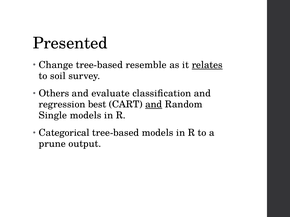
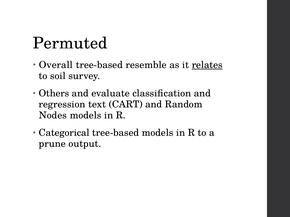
Presented: Presented -> Permuted (70, 43)
Change: Change -> Overall (56, 65)
best: best -> text (97, 105)
and underline: present -> none (154, 105)
Single: Single -> Nodes (53, 116)
